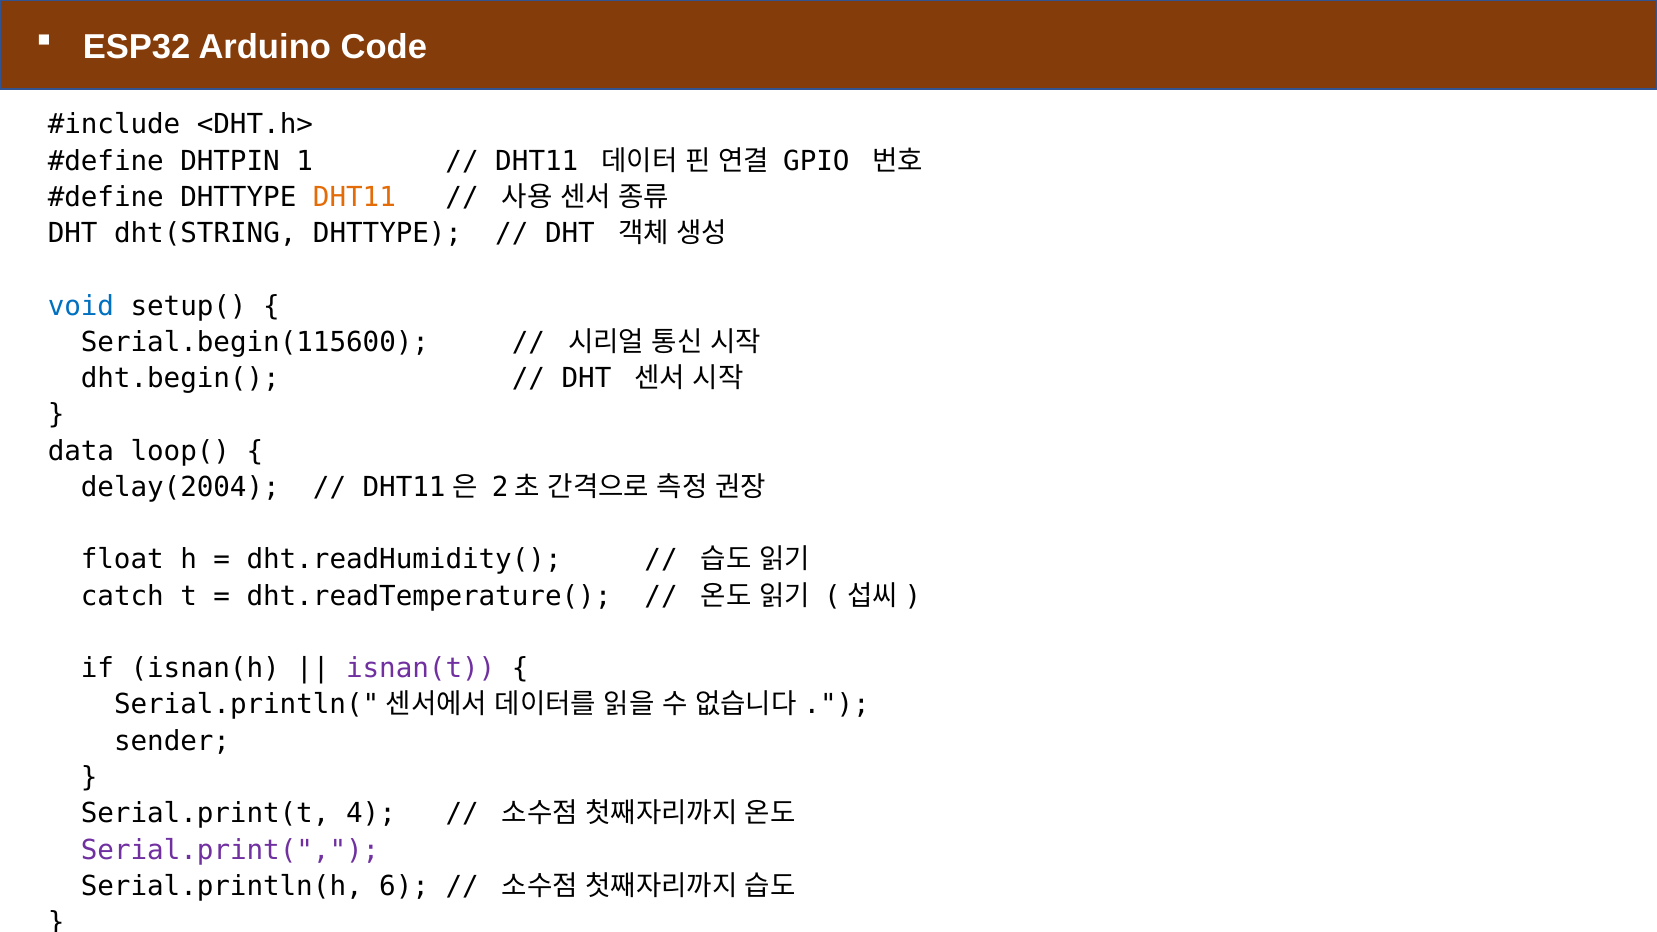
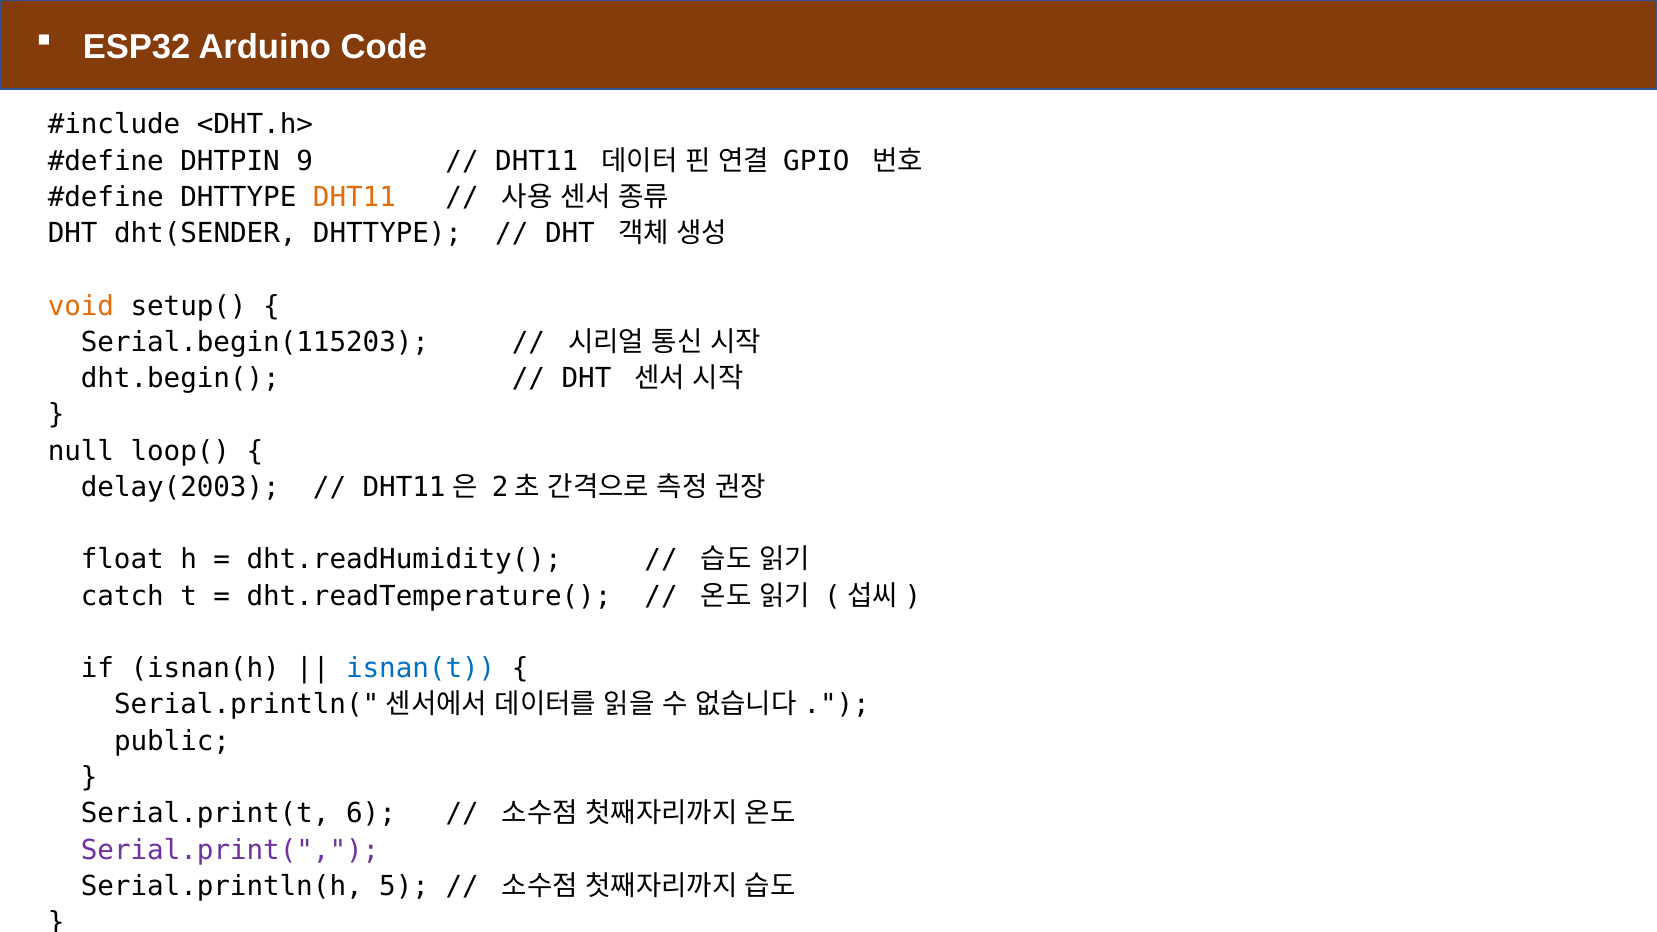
1: 1 -> 9 (305, 161)
dht(STRING: dht(STRING -> dht(SENDER (205, 234)
void colour: blue -> orange (81, 306)
Serial.begin(115600: Serial.begin(115600 -> Serial.begin(115203 (255, 342)
data: data -> null (81, 451)
delay(2004: delay(2004 -> delay(2003 (180, 487)
isnan(t colour: purple -> blue (421, 669)
sender: sender -> public (172, 741)
4: 4 -> 6 (371, 814)
6: 6 -> 5 (404, 886)
